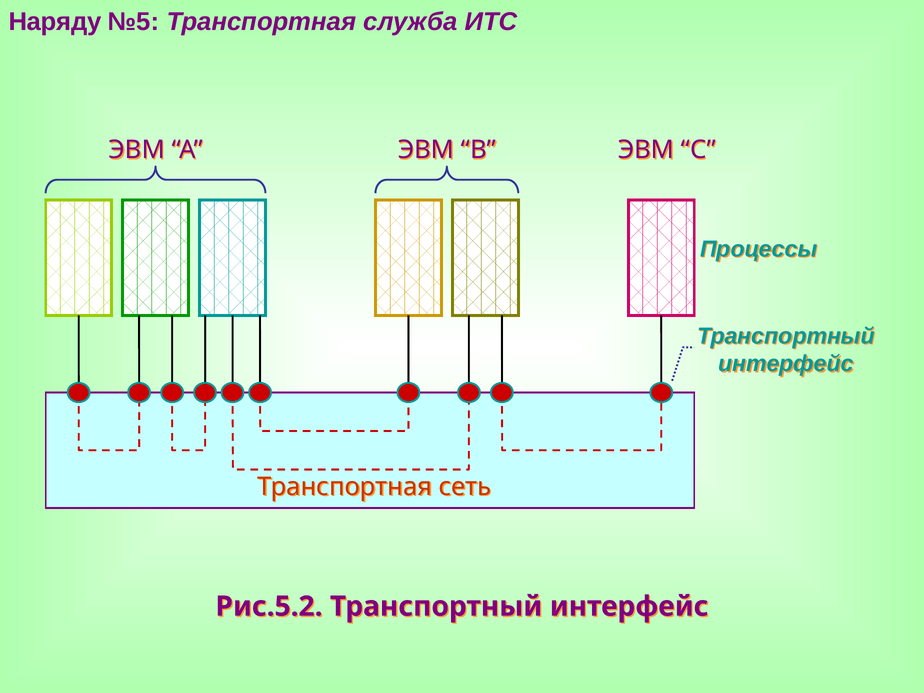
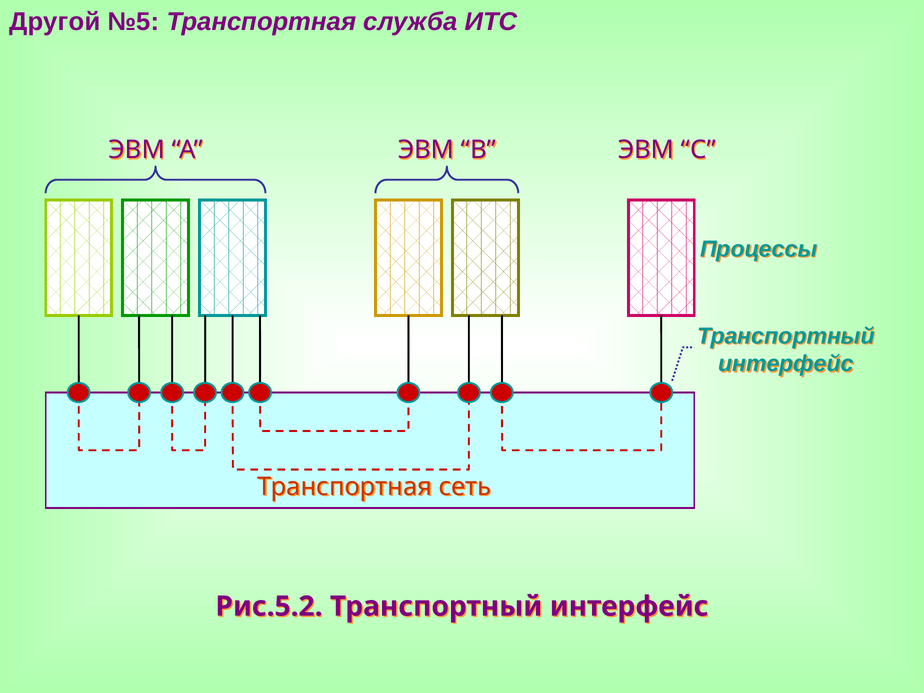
Наряду: Наряду -> Другой (55, 22)
